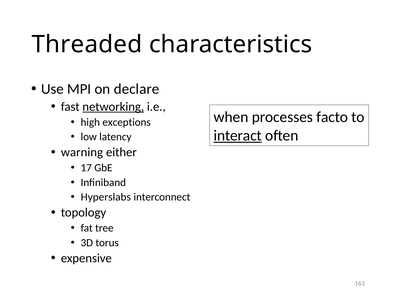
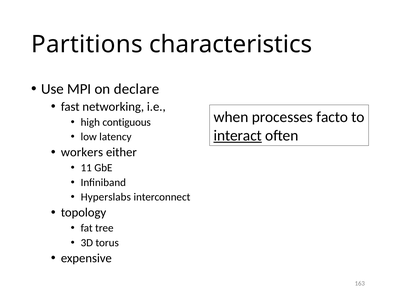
Threaded: Threaded -> Partitions (87, 44)
networking underline: present -> none (113, 107)
exceptions: exceptions -> contiguous (127, 122)
warning: warning -> workers (82, 152)
17: 17 -> 11 (86, 168)
